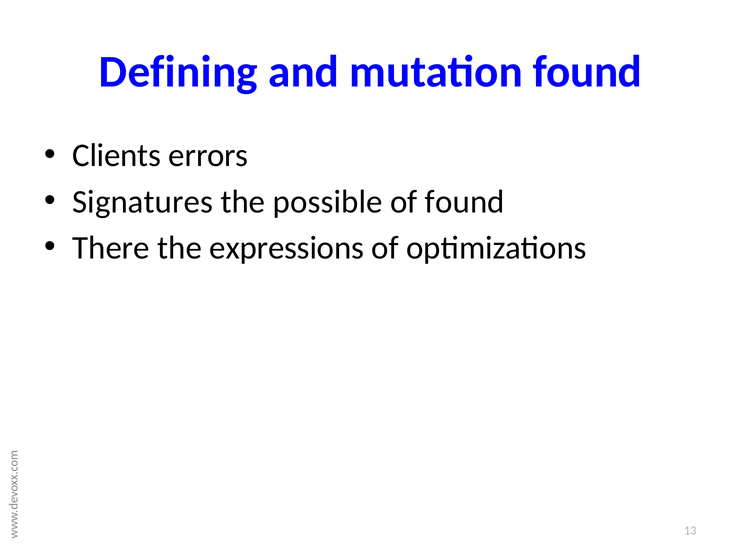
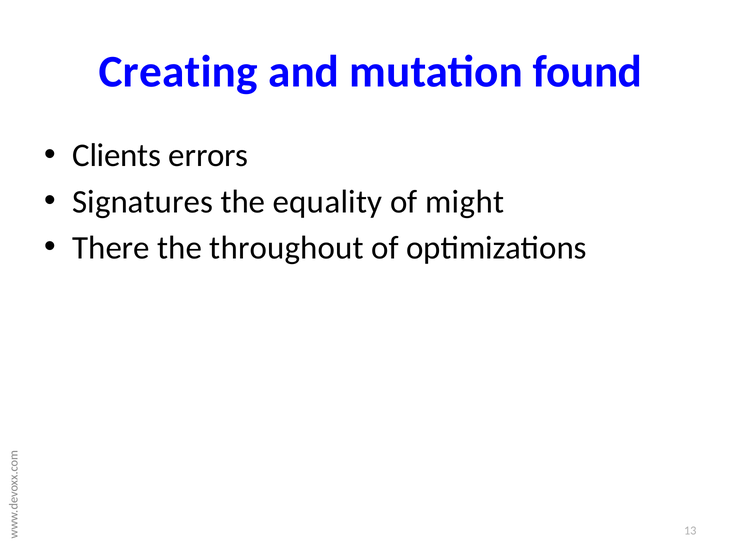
Defining: Defining -> Creating (178, 72)
possible: possible -> equality (328, 202)
of found: found -> might (465, 202)
expressions: expressions -> throughout (287, 248)
